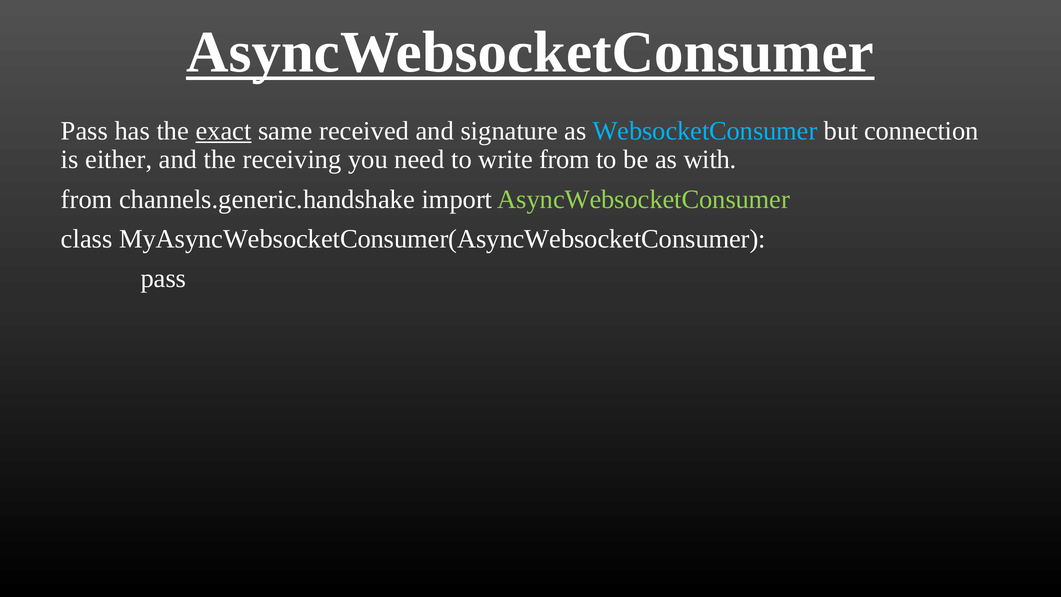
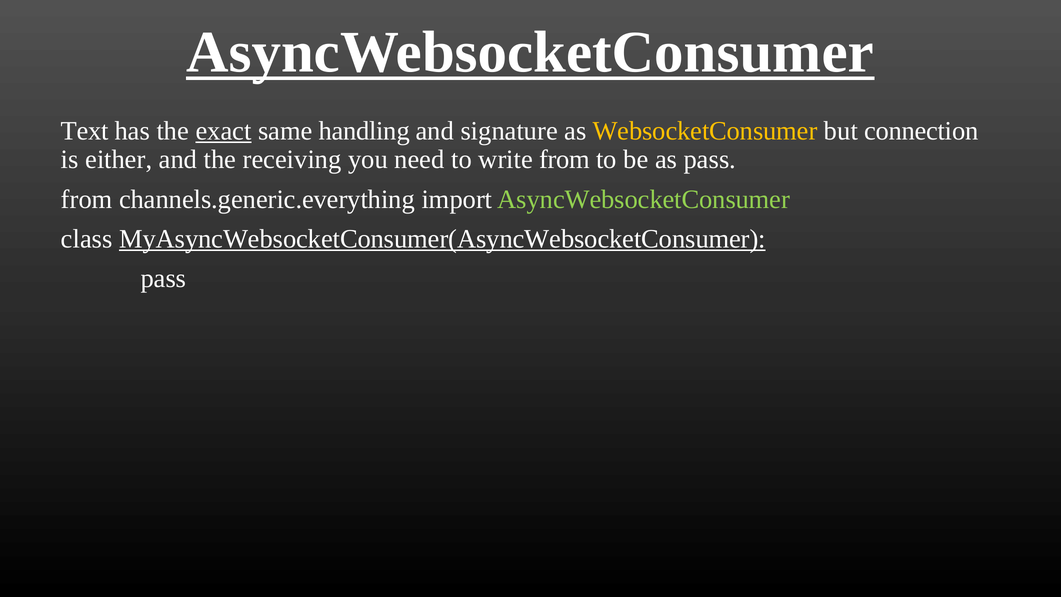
Pass: Pass -> Text (85, 131)
received: received -> handling (364, 131)
WebsocketConsumer colour: light blue -> yellow (705, 131)
as with: with -> pass (710, 160)
channels.generic.handshake: channels.generic.handshake -> channels.generic.everything (267, 199)
MyAsyncWebsocketConsumer(AsyncWebsocketConsumer underline: none -> present (442, 239)
